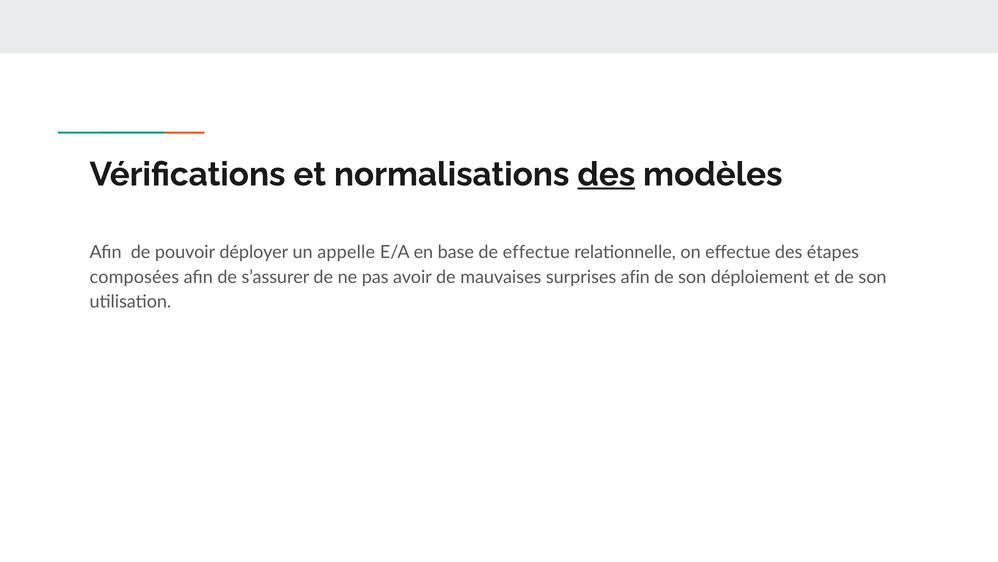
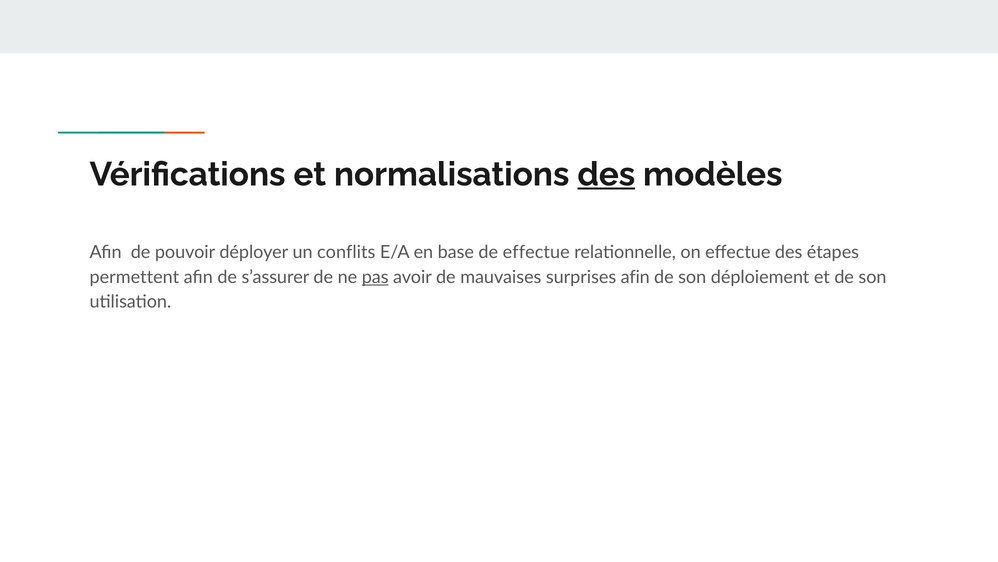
appelle: appelle -> conflits (346, 252)
composées: composées -> permettent (134, 277)
pas underline: none -> present (375, 277)
